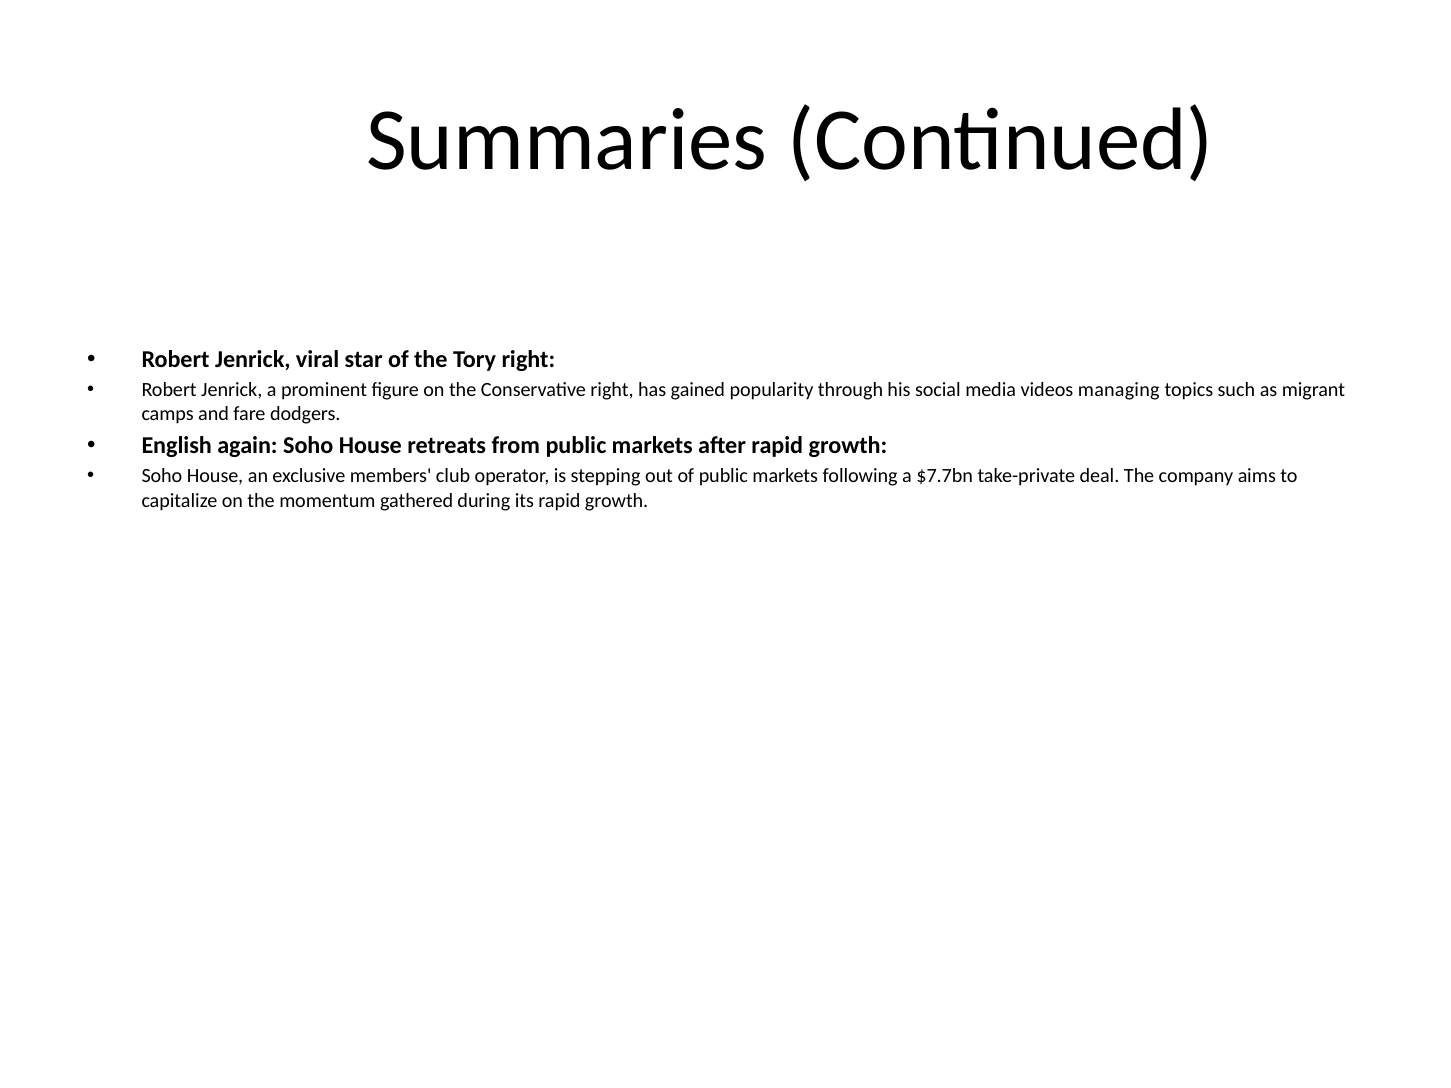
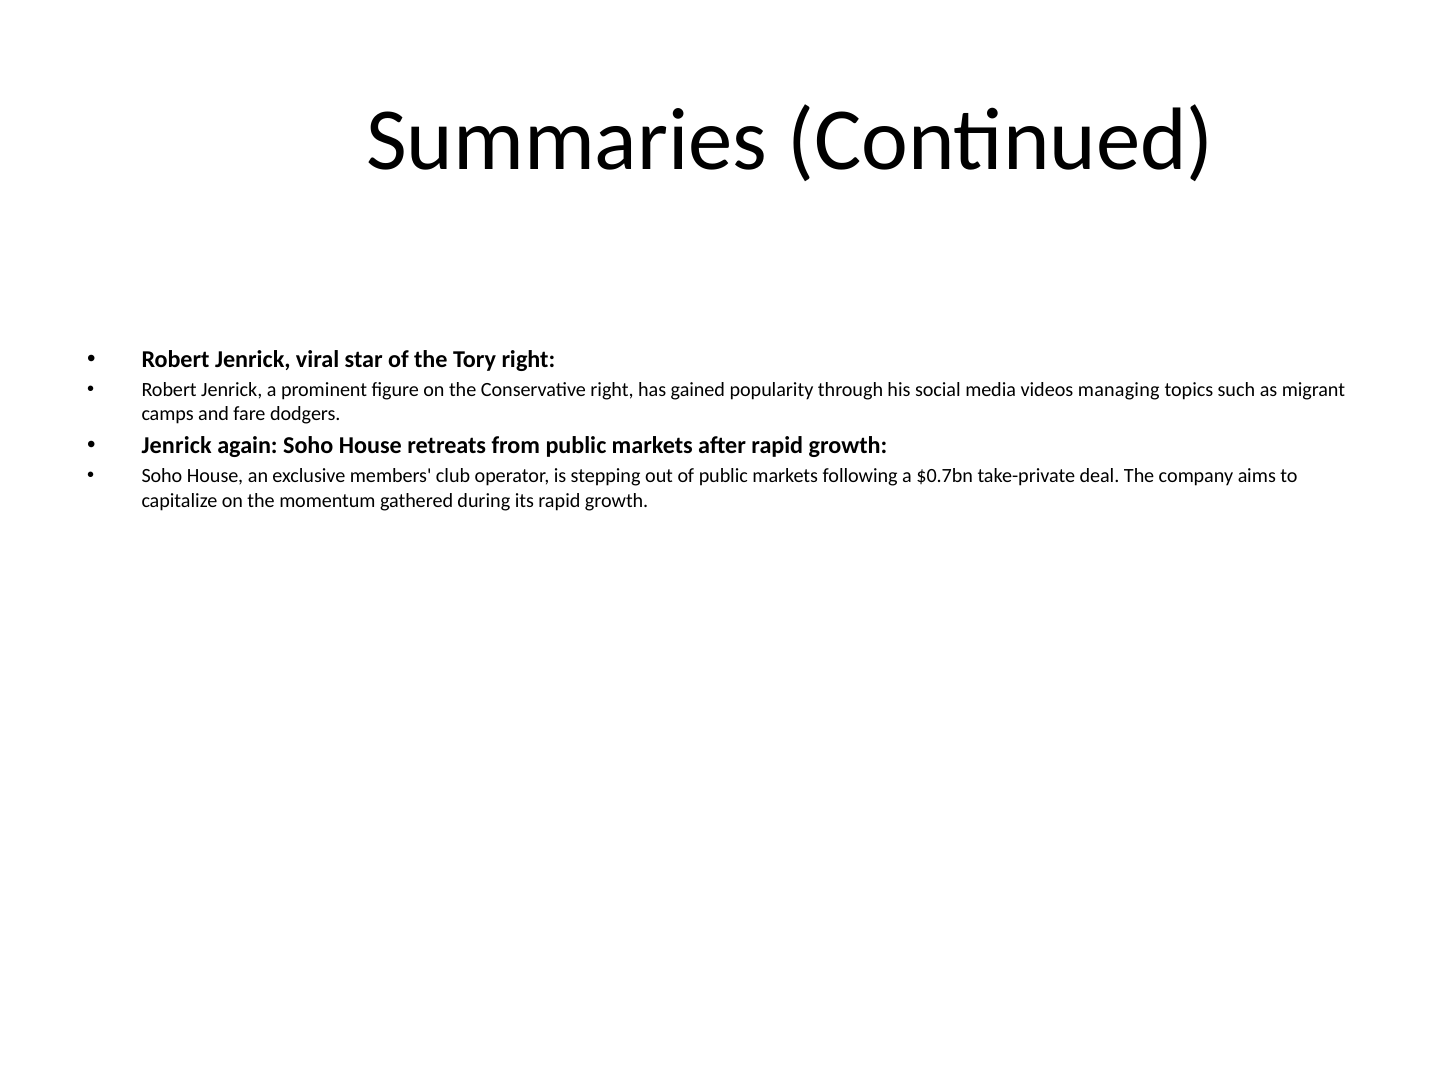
English: English -> Jenrick (177, 446)
$7.7bn: $7.7bn -> $0.7bn (945, 476)
